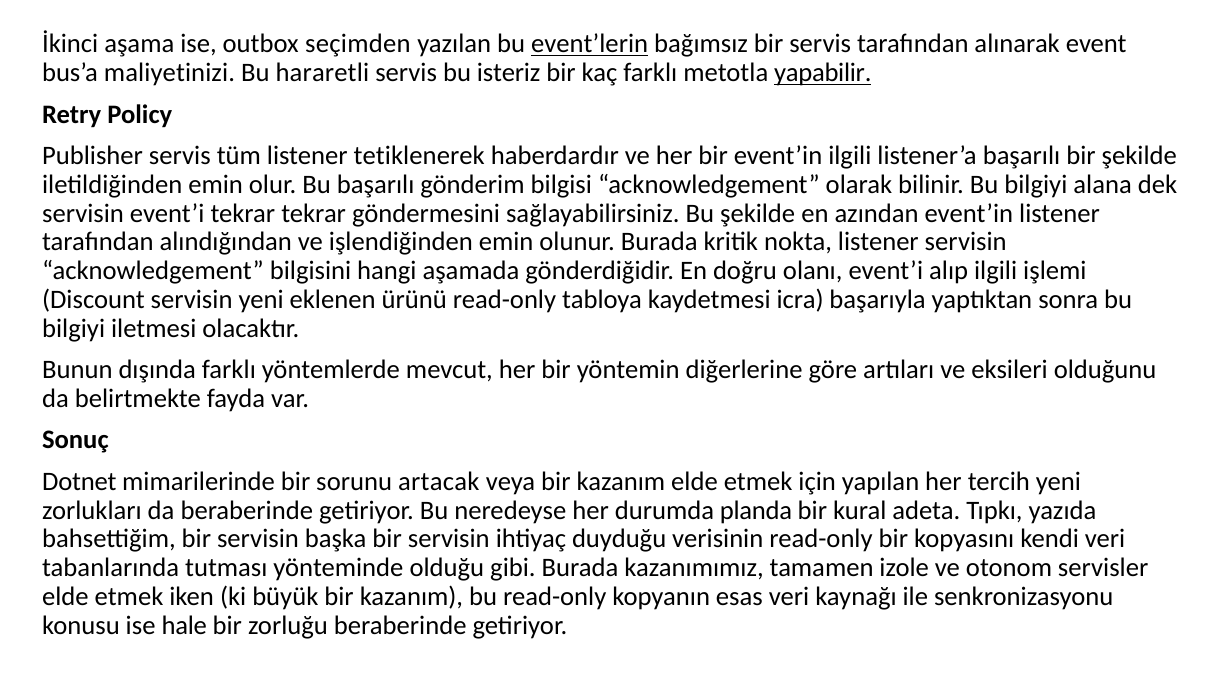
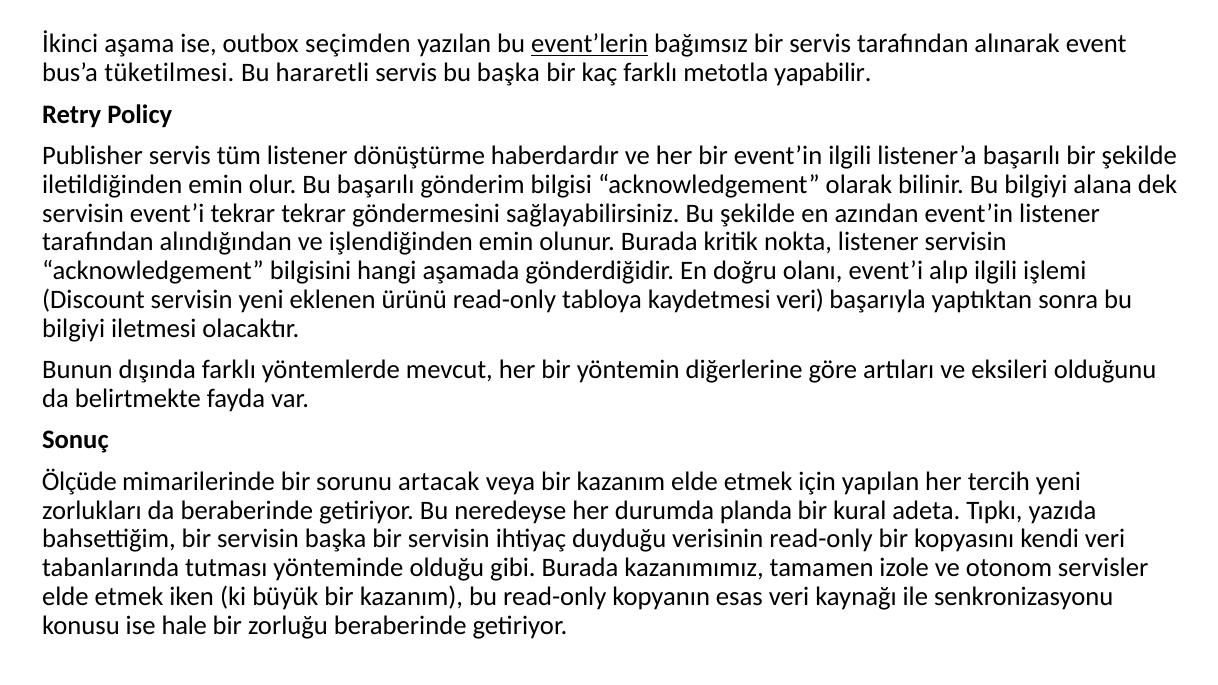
maliyetinizi: maliyetinizi -> tüketilmesi (169, 73)
bu isteriz: isteriz -> başka (508, 73)
yapabilir underline: present -> none (823, 73)
tetiklenerek: tetiklenerek -> dönüştürme (419, 156)
kaydetmesi icra: icra -> veri (800, 300)
Dotnet: Dotnet -> Ölçüde (79, 482)
